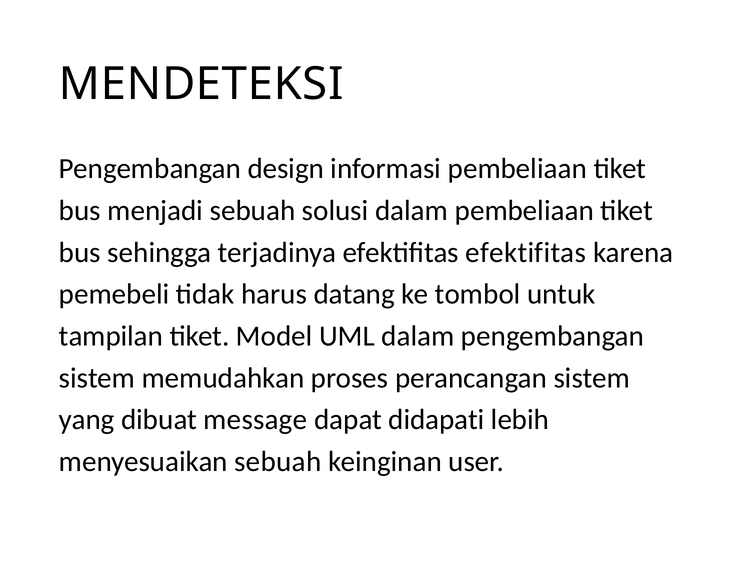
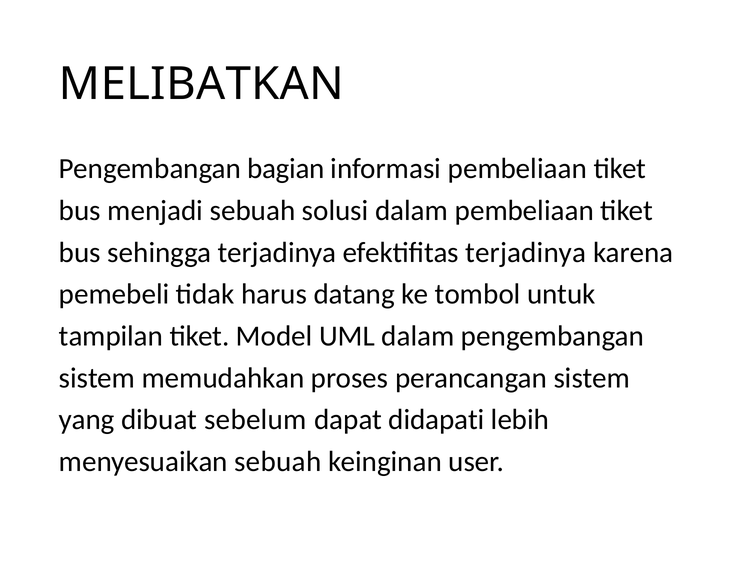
MENDETEKSI: MENDETEKSI -> MELIBATKAN (201, 84)
design: design -> bagian (286, 169)
efektifitas efektifitas: efektifitas -> terjadinya (526, 252)
message: message -> sebelum (255, 420)
